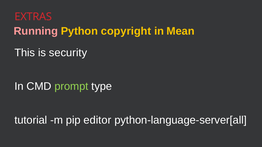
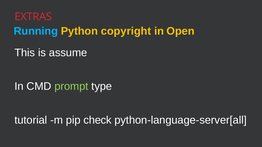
Running colour: pink -> light blue (36, 31)
Mean: Mean -> Open (181, 31)
security: security -> assume (68, 53)
editor: editor -> check (98, 120)
